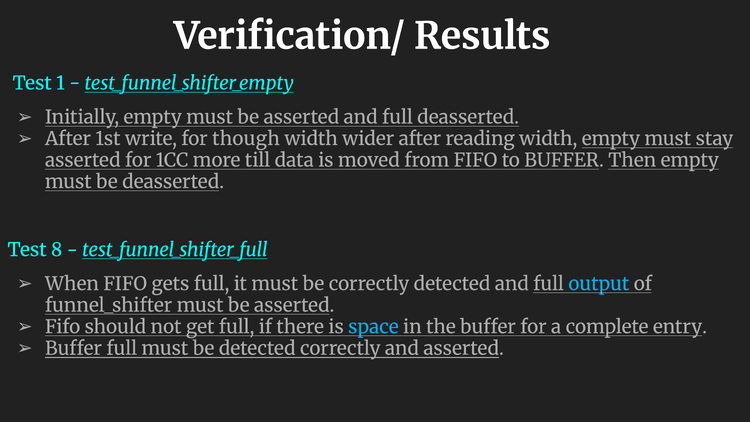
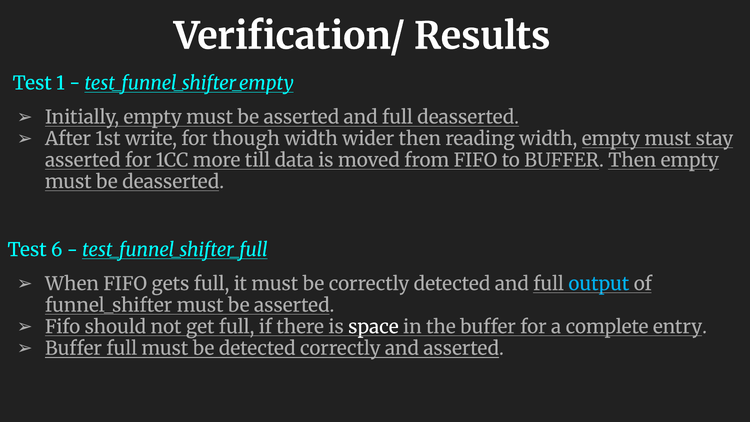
wider after: after -> then (420, 139)
8: 8 -> 6 (57, 250)
space colour: light blue -> white (373, 327)
